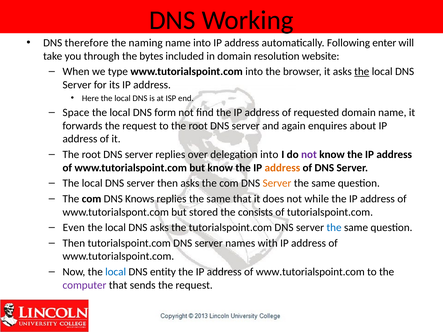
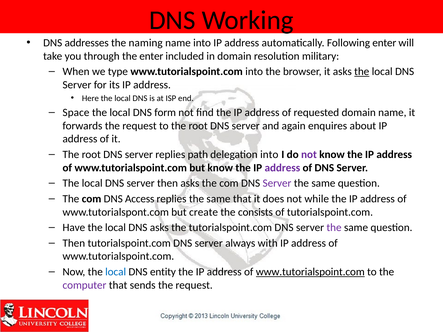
therefore: therefore -> addresses (87, 43)
the bytes: bytes -> enter (151, 56)
website: website -> military (321, 56)
over: over -> path (198, 155)
address colour: orange -> purple (282, 168)
Server colour: orange -> purple (277, 183)
Knows: Knows -> Access (140, 199)
stored: stored -> create (204, 212)
Even: Even -> Have (74, 228)
the colour: blue -> purple (334, 228)
names: names -> always (240, 243)
www.tutorialspoint.com underline: none -> present (310, 272)
